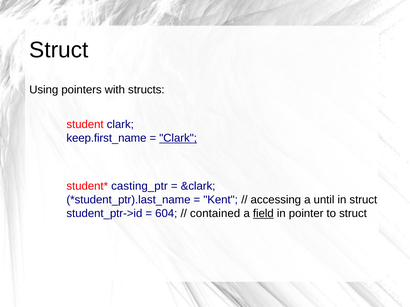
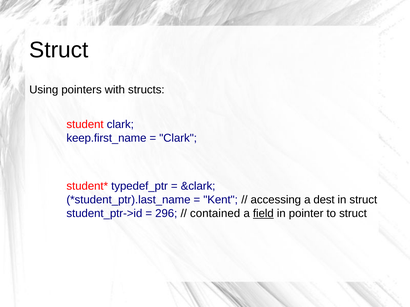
Clark underline: present -> none (178, 138)
casting_ptr: casting_ptr -> typedef_ptr (140, 186)
until: until -> dest (324, 200)
604: 604 -> 296 (166, 214)
